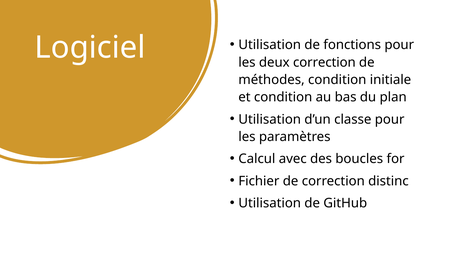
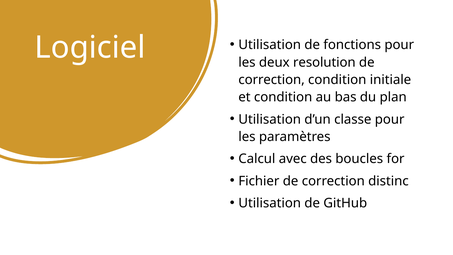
deux correction: correction -> resolution (324, 62)
méthodes: méthodes -> correction (272, 80)
